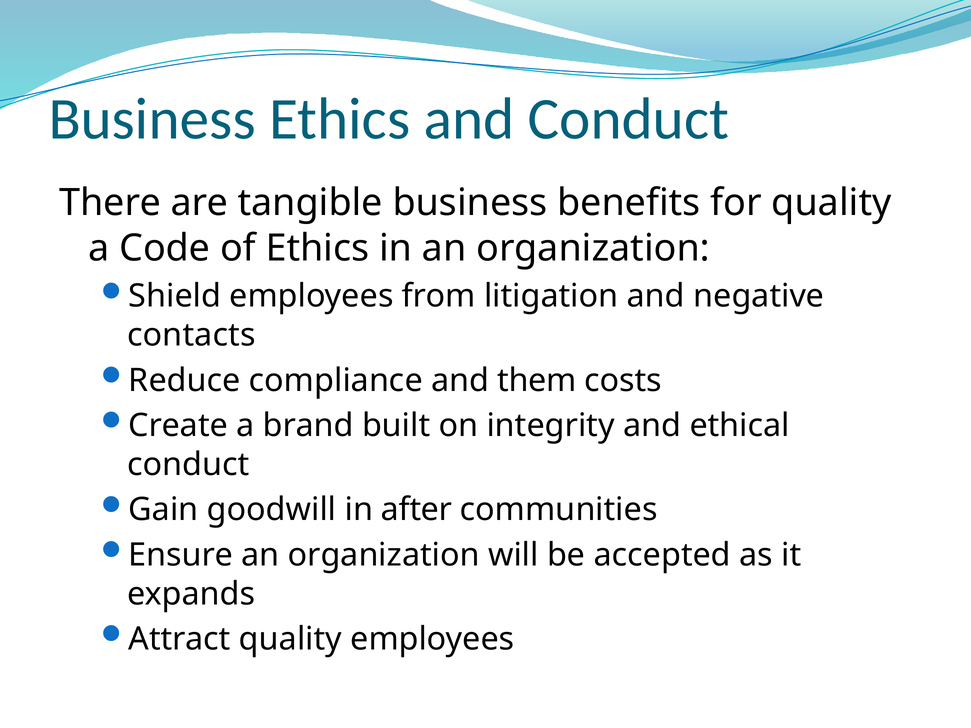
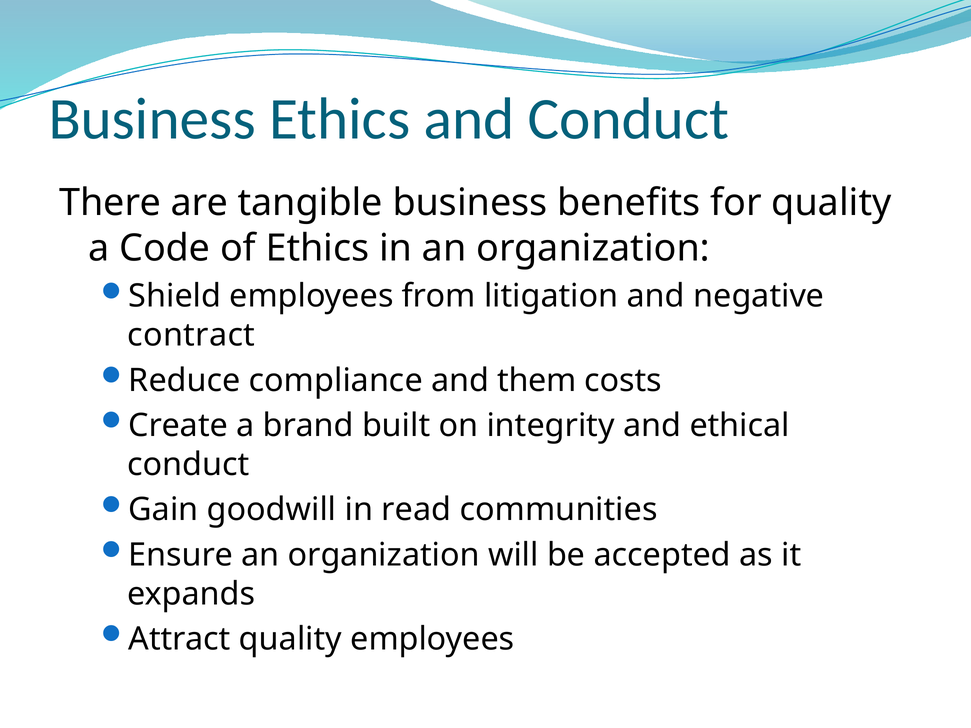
contacts: contacts -> contract (191, 335)
after: after -> read (416, 510)
